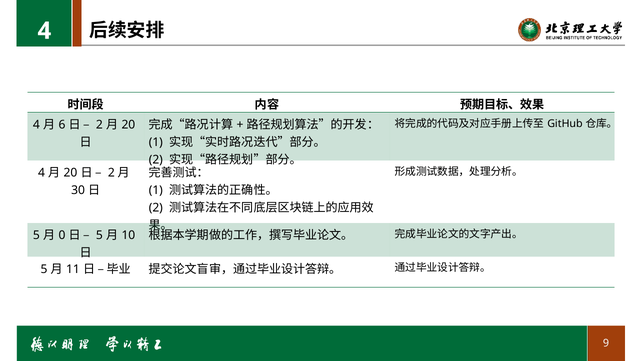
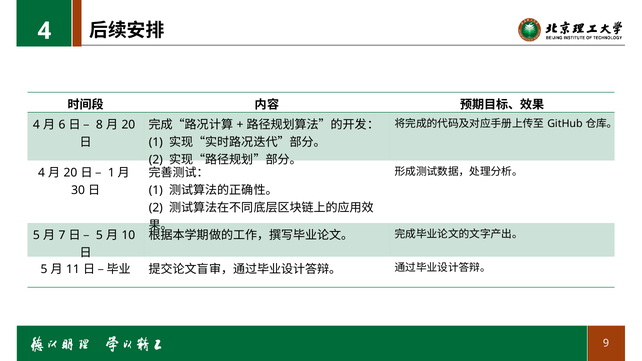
2: 2 -> 8 (99, 125)
2: 2 -> 1 (111, 173)
0: 0 -> 7 (62, 235)
